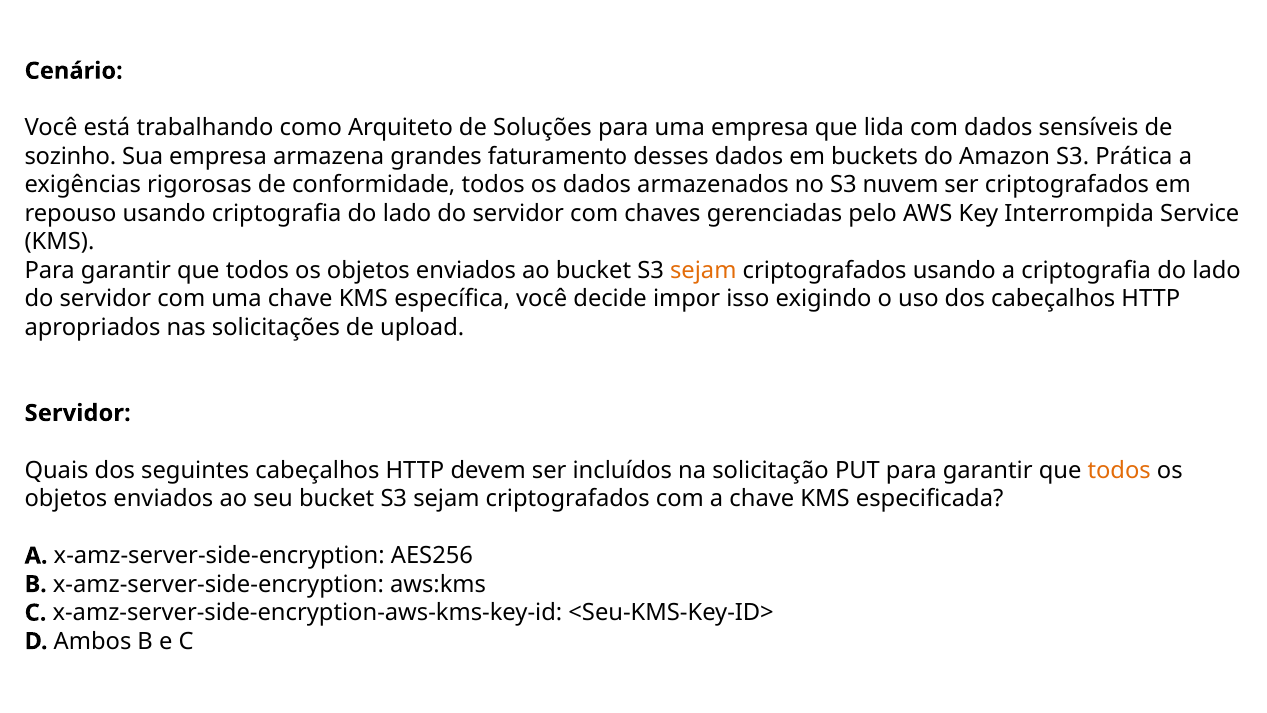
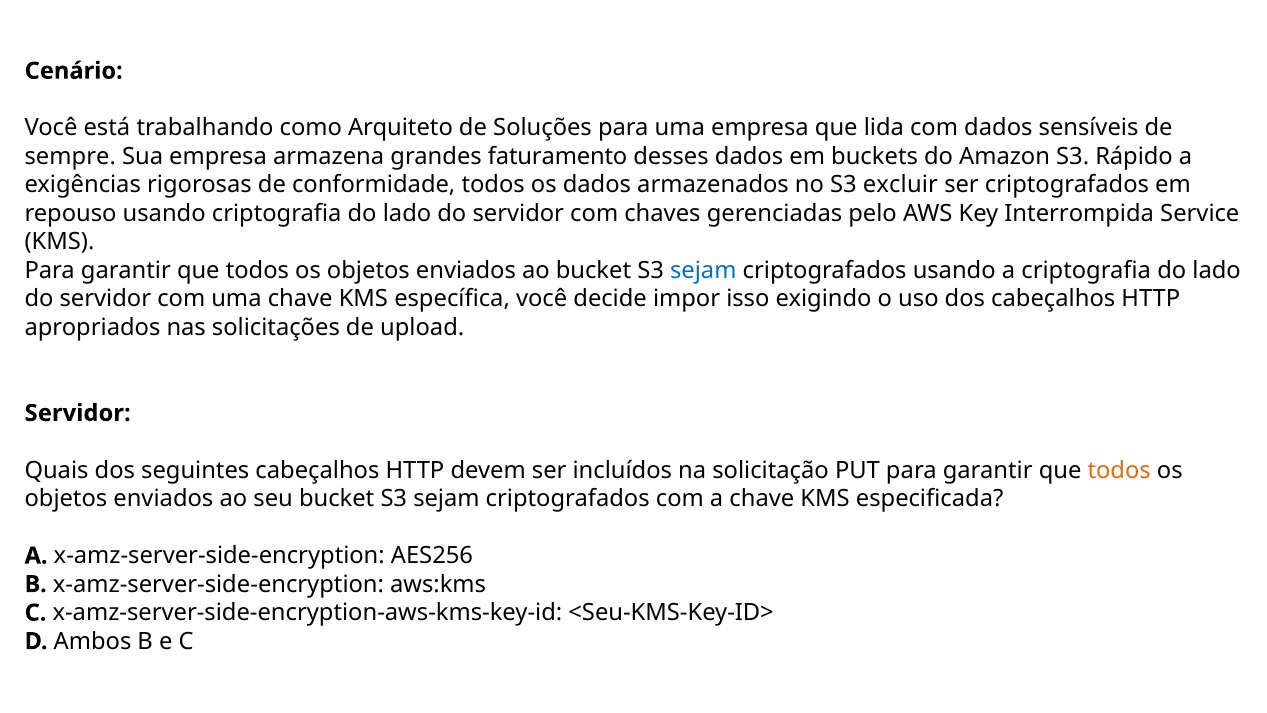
sozinho: sozinho -> sempre (70, 156)
Prática: Prática -> Rápido (1134, 156)
nuvem: nuvem -> excluir (900, 185)
sejam colour: orange -> blue (703, 270)
